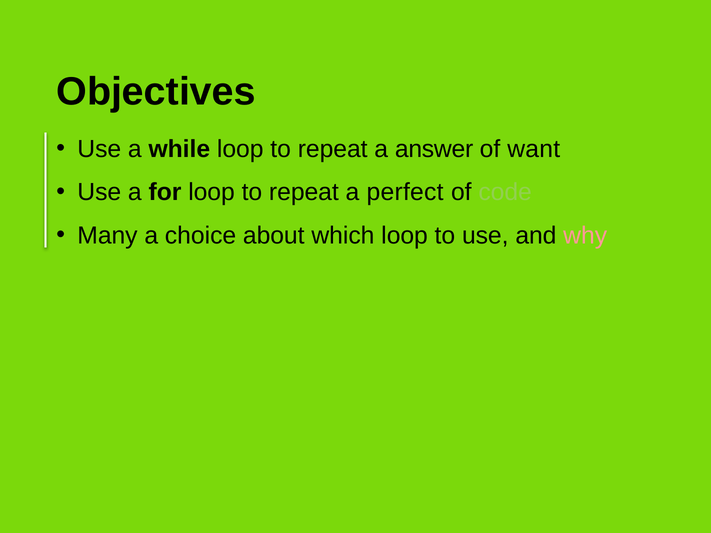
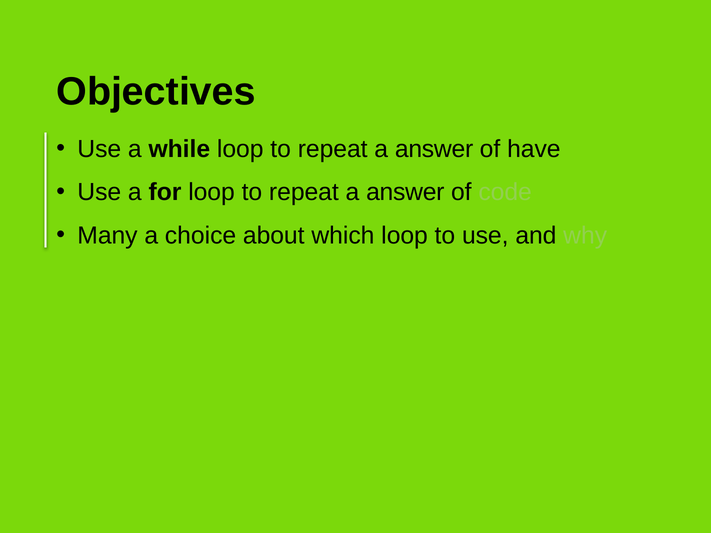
want: want -> have (534, 149)
perfect: perfect -> answer (405, 192)
why colour: pink -> light green (585, 236)
